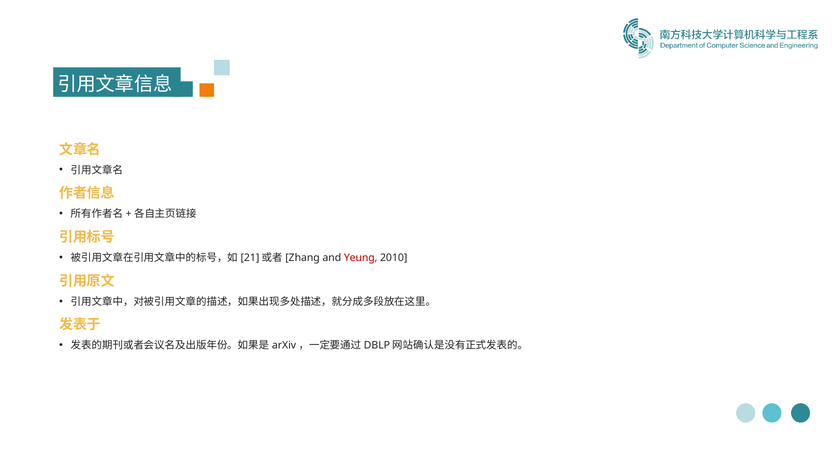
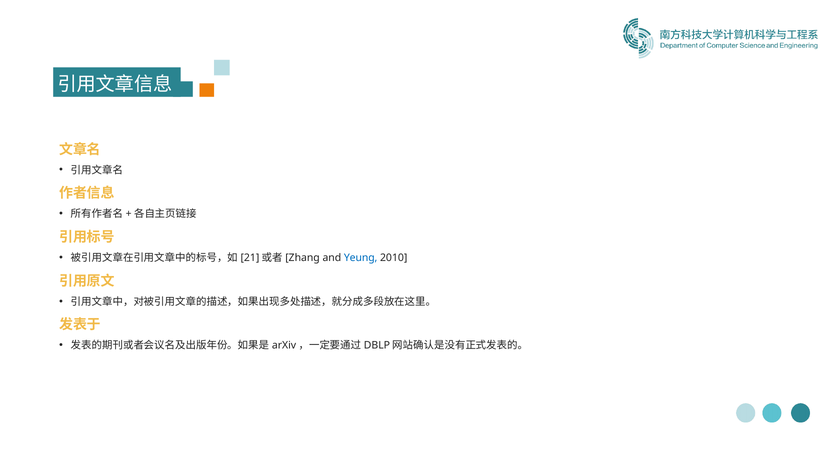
Yeung colour: red -> blue (361, 258)
